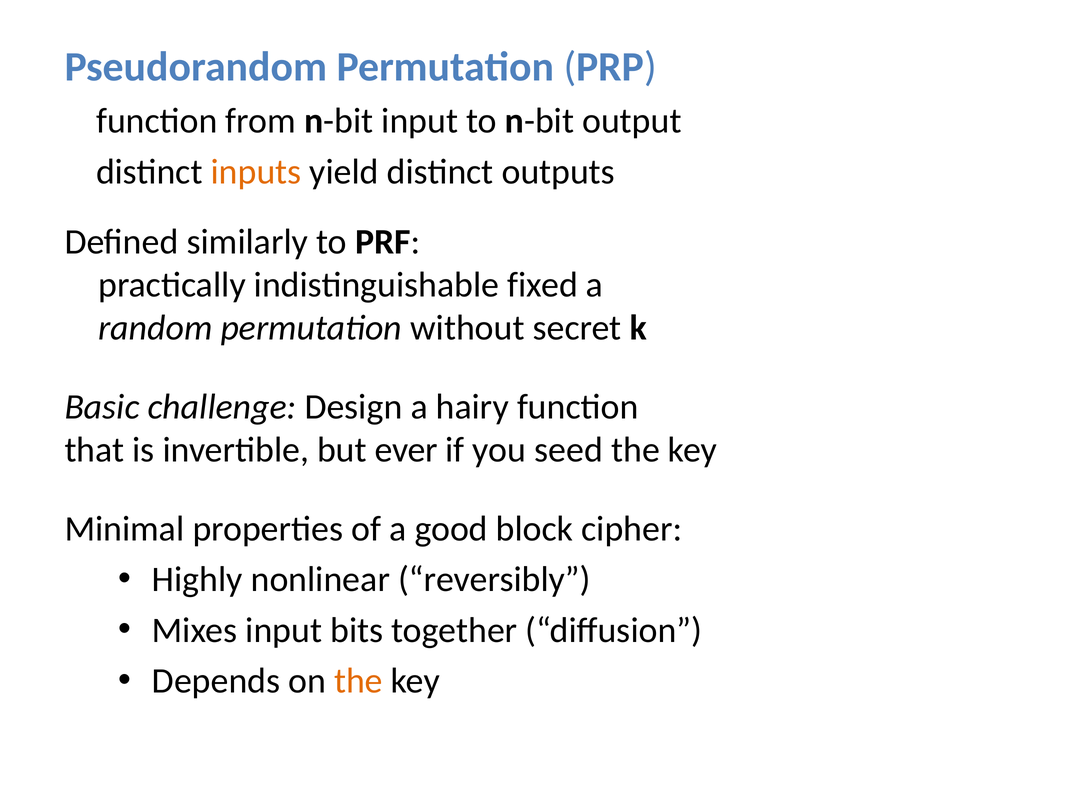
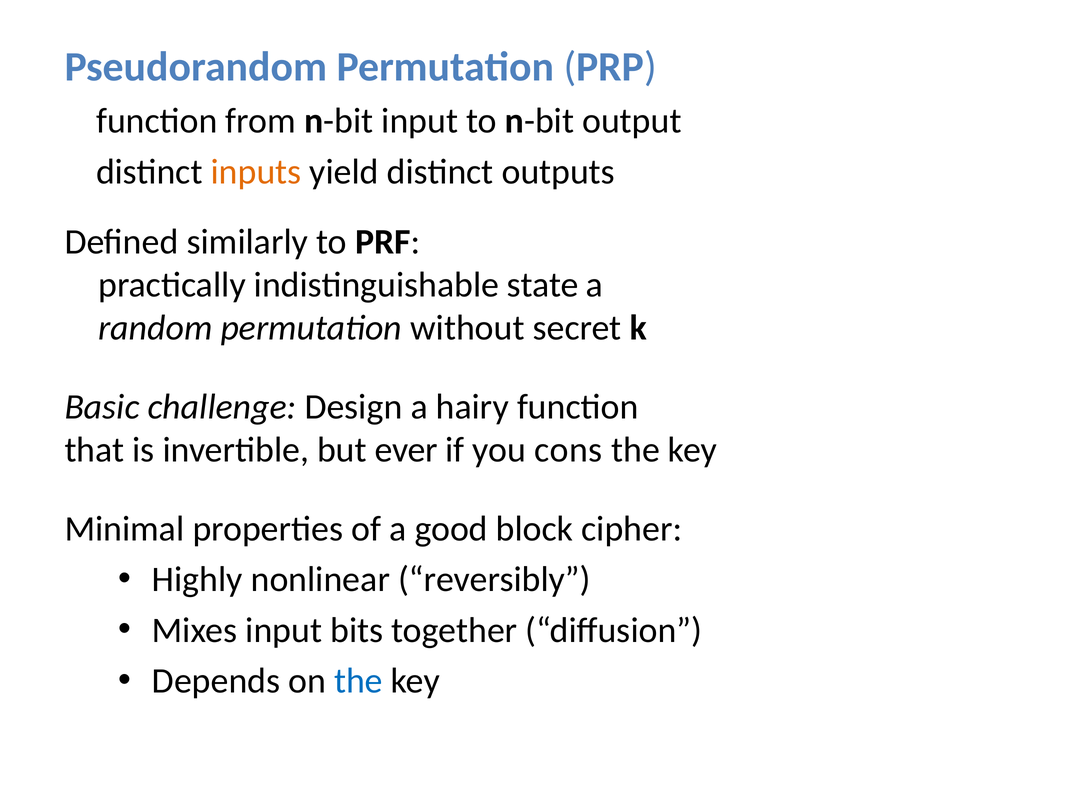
fixed: fixed -> state (543, 285)
seed: seed -> cons (568, 450)
the colour: orange -> blue (358, 681)
